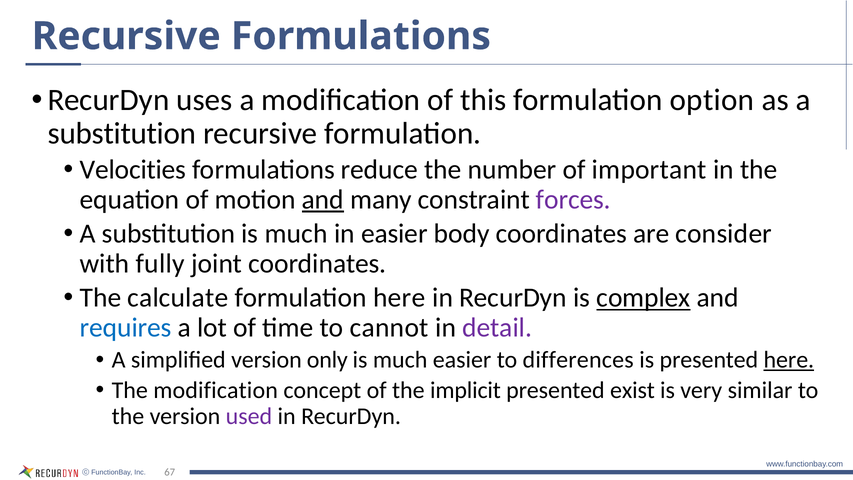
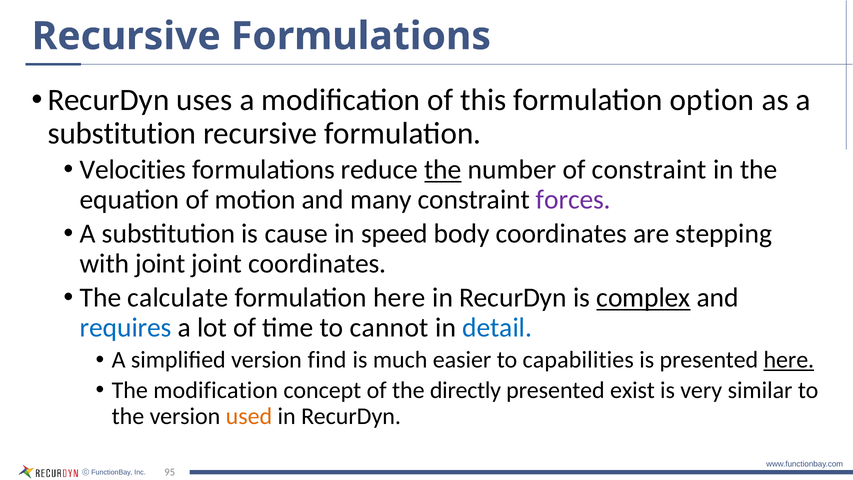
the underline: none -> present (443, 170)
of important: important -> constraint (649, 170)
and underline: present -> none (323, 200)
substitution is much: much -> cause (296, 234)
in easier: easier -> speed (394, 234)
consider: consider -> stepping (724, 234)
with fully: fully -> joint (160, 264)
detail colour: purple -> blue (497, 327)
only: only -> find (327, 360)
differences: differences -> capabilities (578, 360)
implicit: implicit -> directly (465, 390)
used colour: purple -> orange (249, 416)
67: 67 -> 95 (170, 472)
